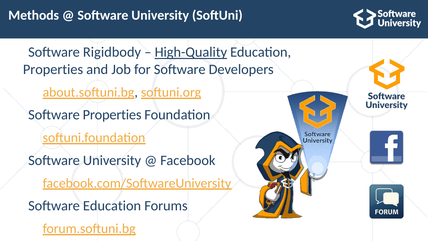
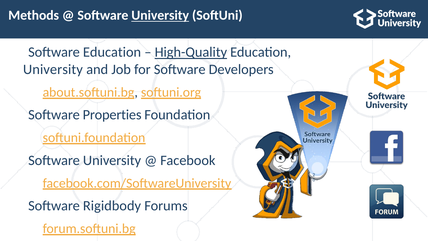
University underline: none -> present (160, 15)
Rigidbody: Rigidbody -> Education (112, 52)
Properties: Properties -> University (53, 69)
Education: Education -> Rigidbody (112, 206)
